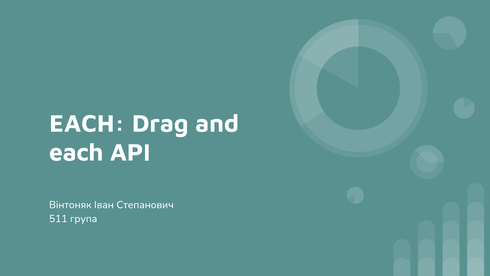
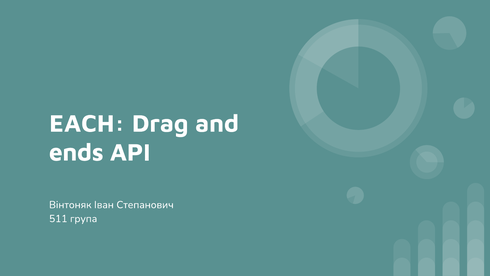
each: each -> ends (76, 152)
